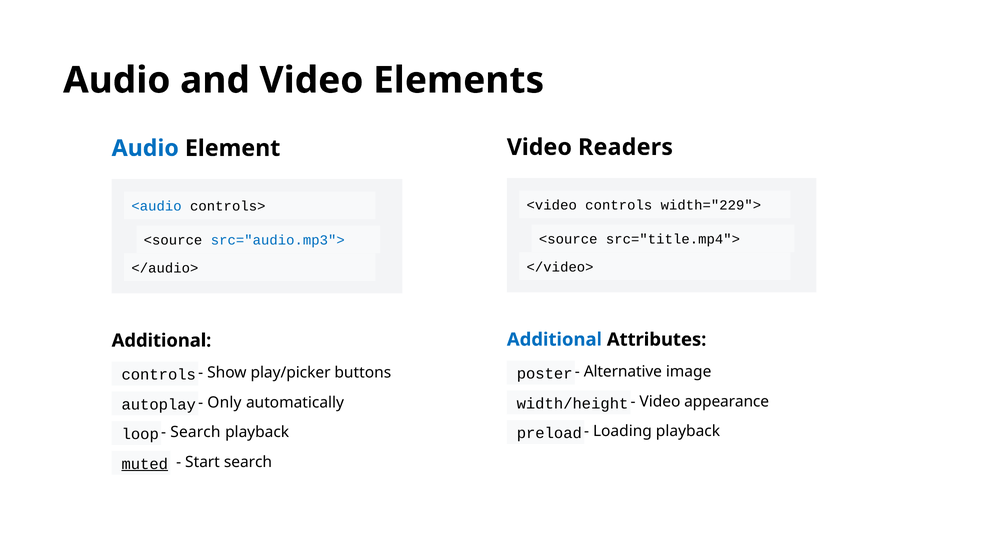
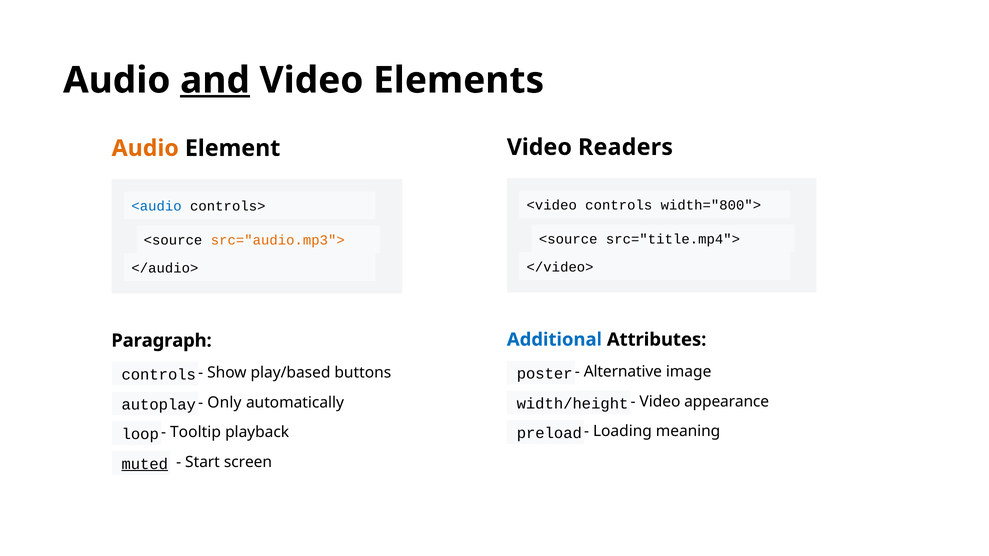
and underline: none -> present (215, 80)
Audio colour: blue -> orange (145, 148)
width="229">: width="229"> -> width="800"> (711, 205)
src="audio.mp3"> colour: blue -> orange (278, 240)
Additional: Additional -> Paragraph (162, 341)
play/picker: play/picker -> play/based (291, 373)
Loading playback: playback -> meaning (688, 431)
Search: Search -> Tooltip (196, 432)
Start search: search -> screen (248, 462)
